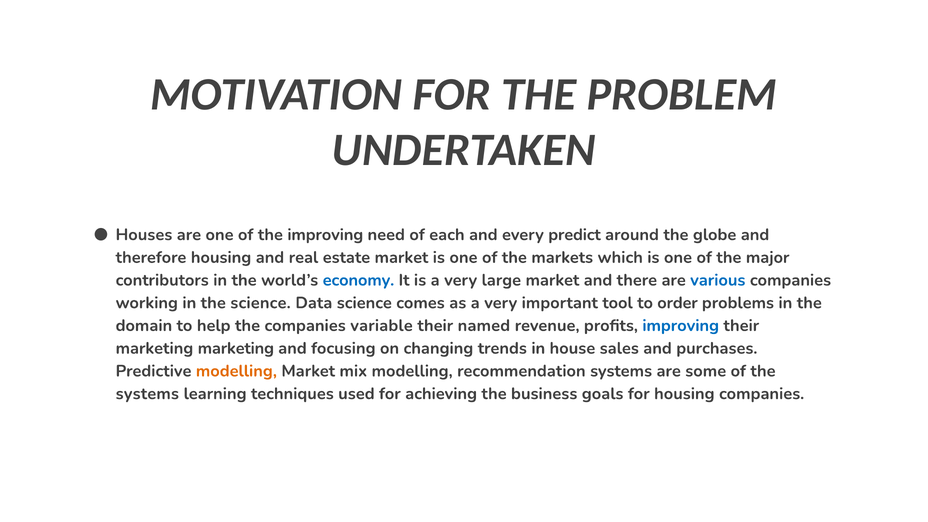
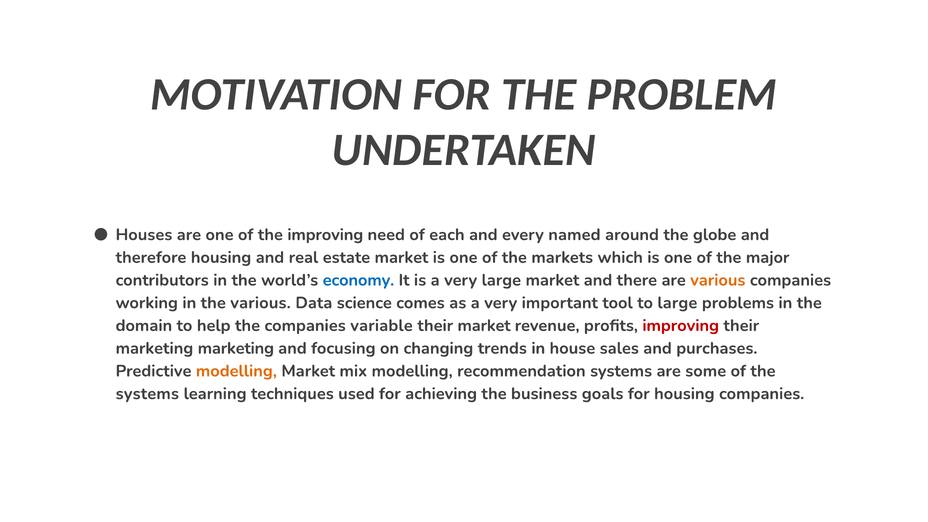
predict: predict -> named (574, 235)
various colour: blue -> orange (718, 280)
the science: science -> various (260, 303)
to order: order -> large (677, 303)
their named: named -> market (484, 326)
improving colour: blue -> red (681, 326)
